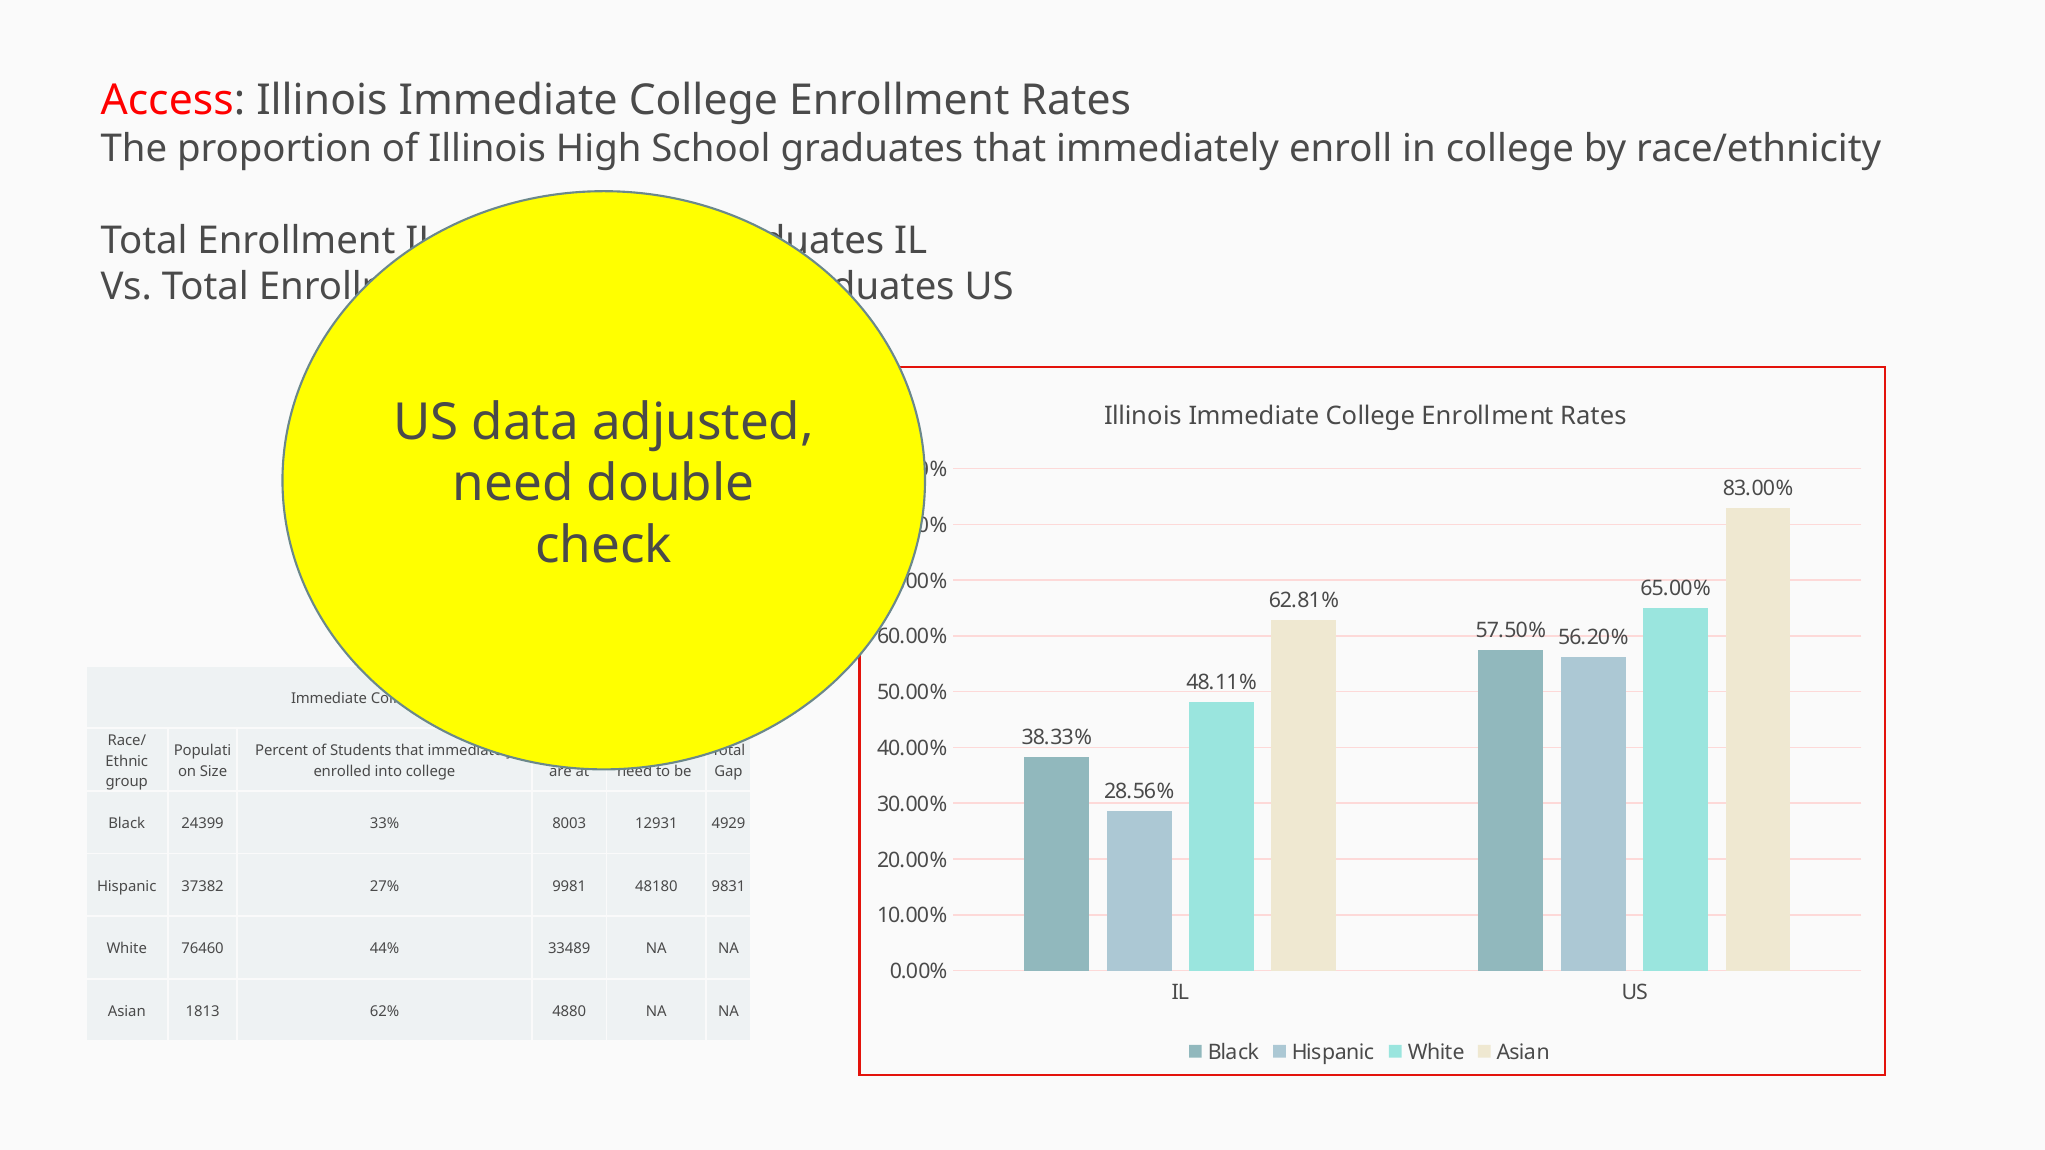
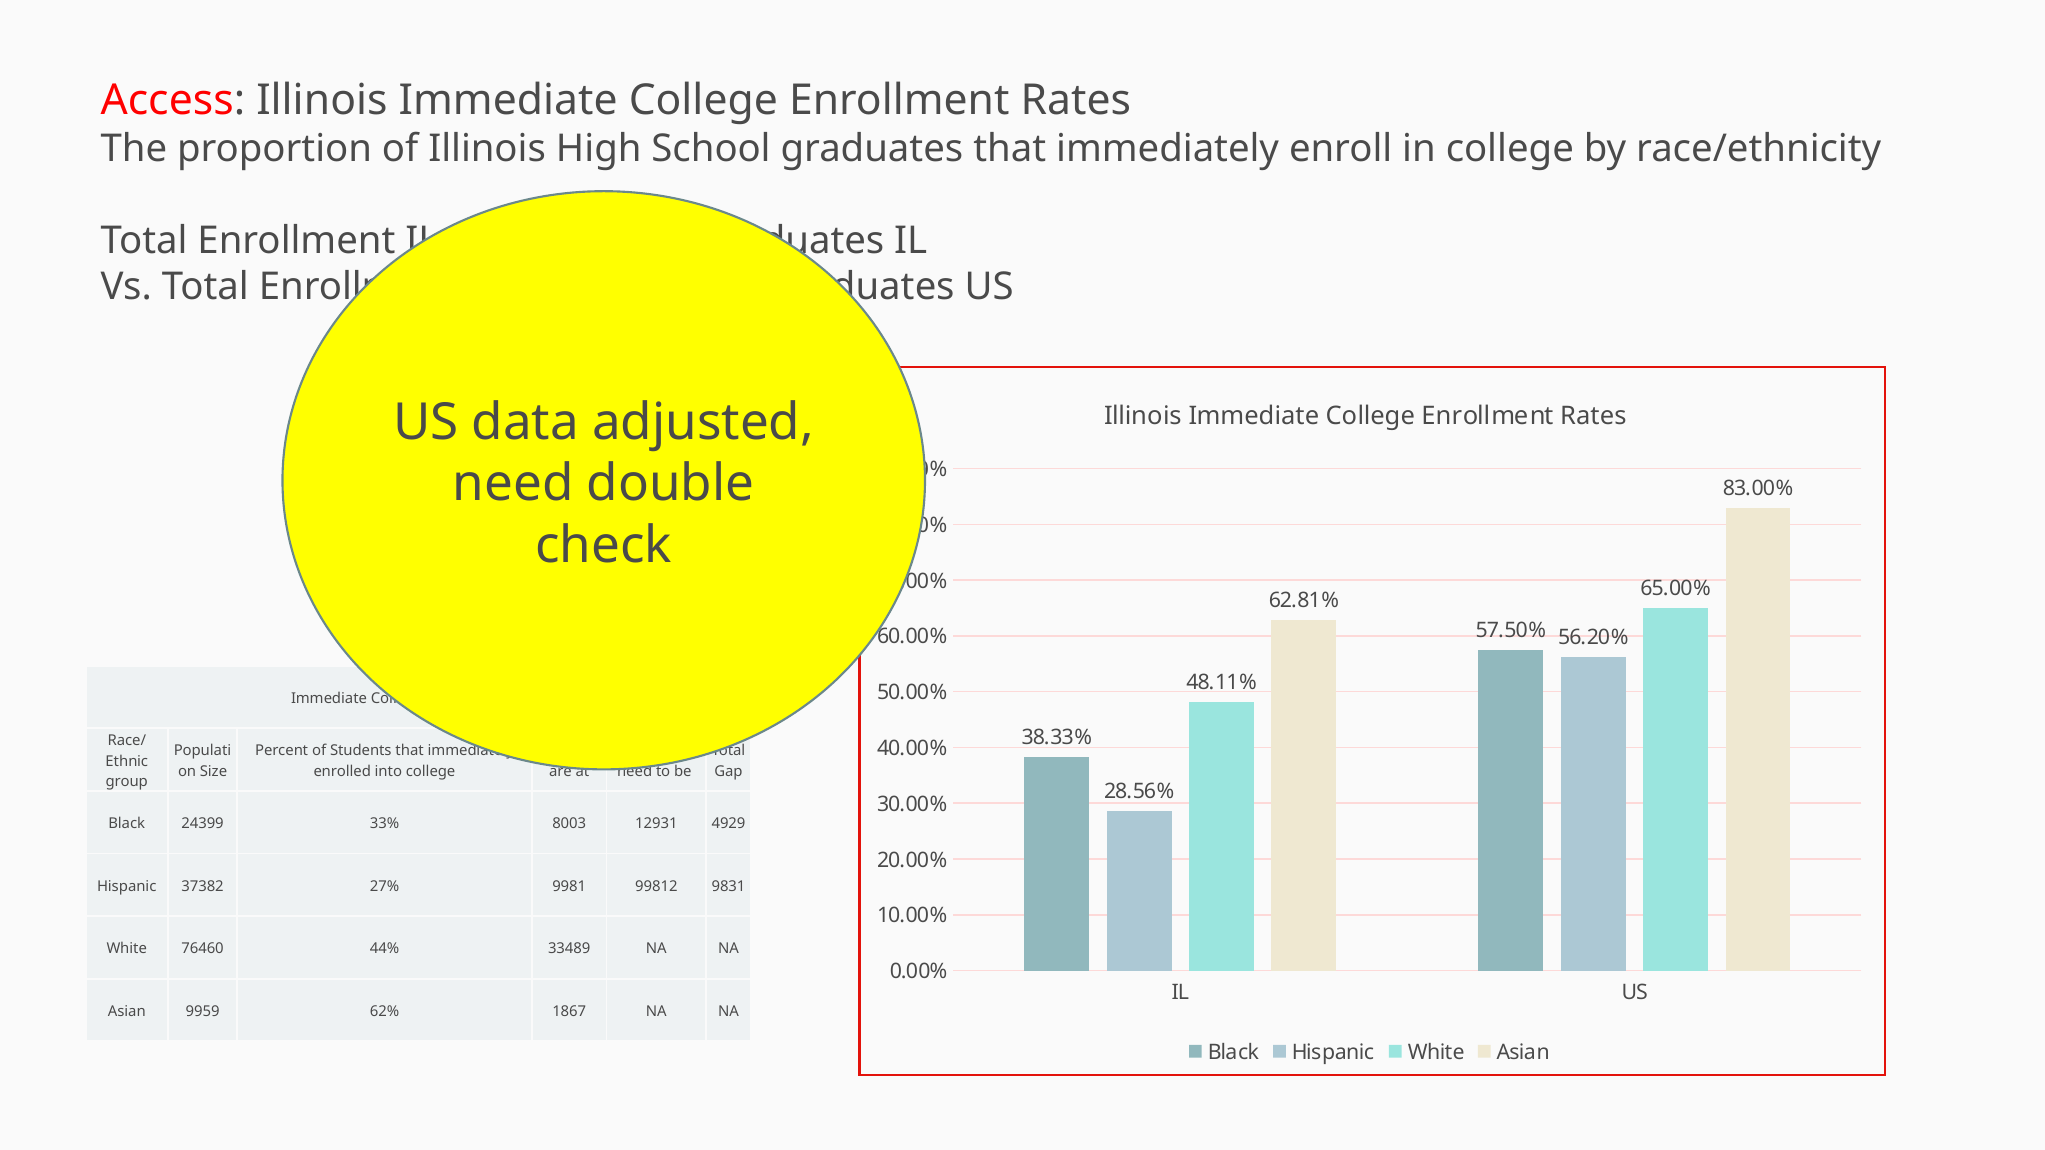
48180: 48180 -> 99812 (656, 887)
1813: 1813 -> 9959 (203, 1012)
4880: 4880 -> 1867 (569, 1012)
